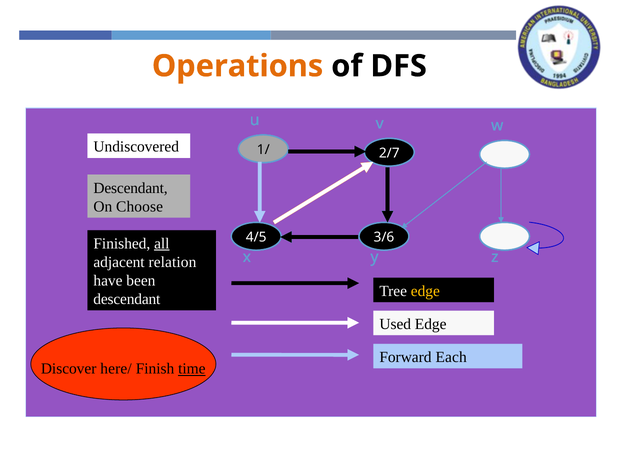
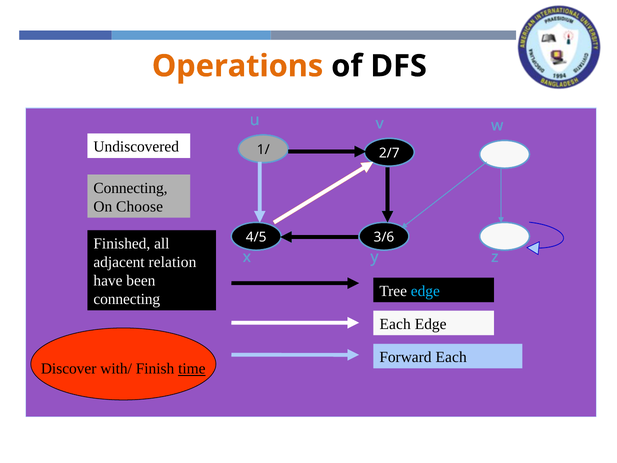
Descendant: Descendant -> Connecting (131, 188)
all underline: present -> none (162, 243)
edge colour: yellow -> light blue (425, 291)
descendant: descendant -> connecting (127, 299)
Used: Used -> Each (395, 324)
here/: here/ -> with/ (116, 369)
